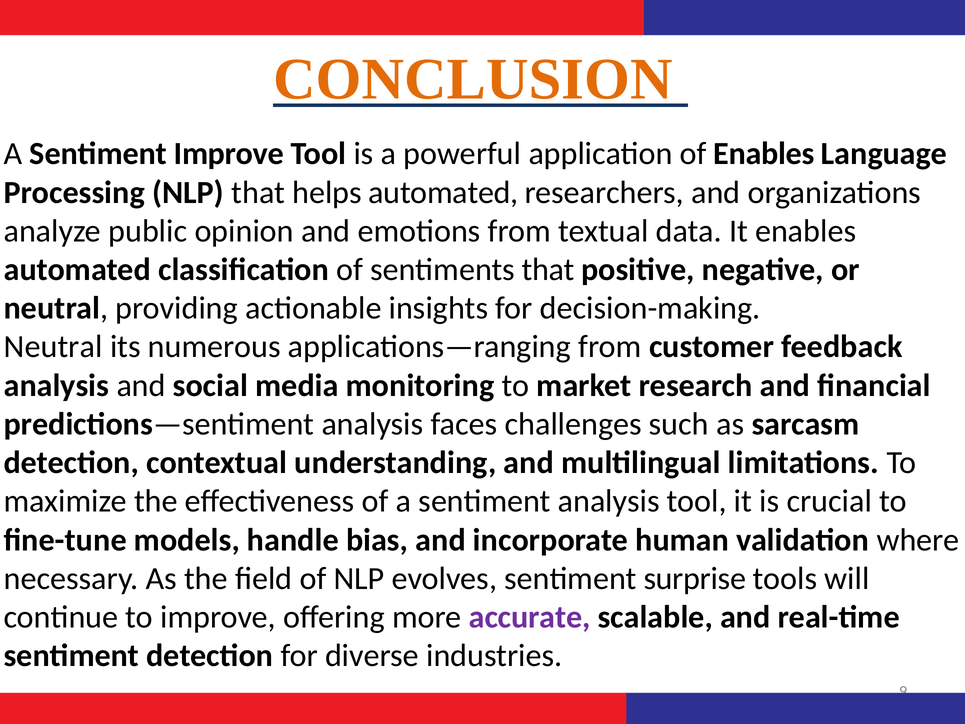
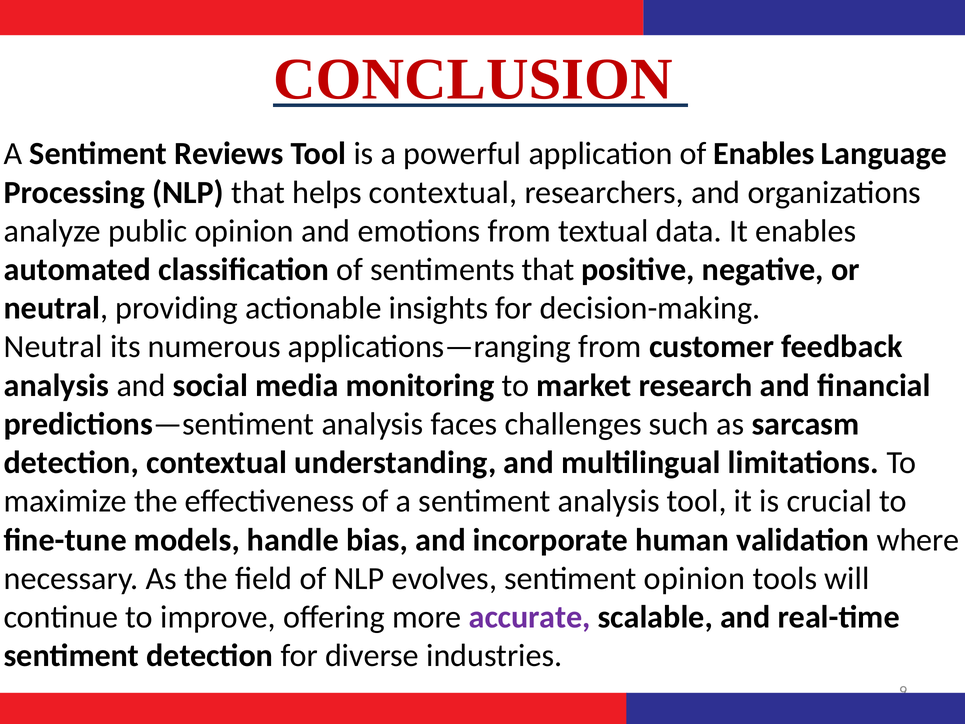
CONCLUSION colour: orange -> red (473, 79)
Sentiment Improve: Improve -> Reviews (229, 154)
helps automated: automated -> contextual (443, 192)
sentiment surprise: surprise -> opinion (695, 578)
